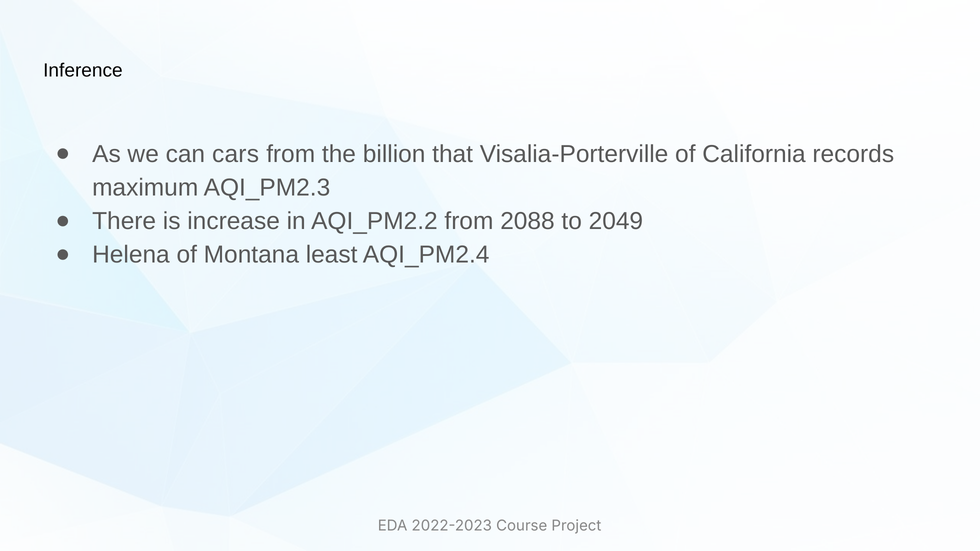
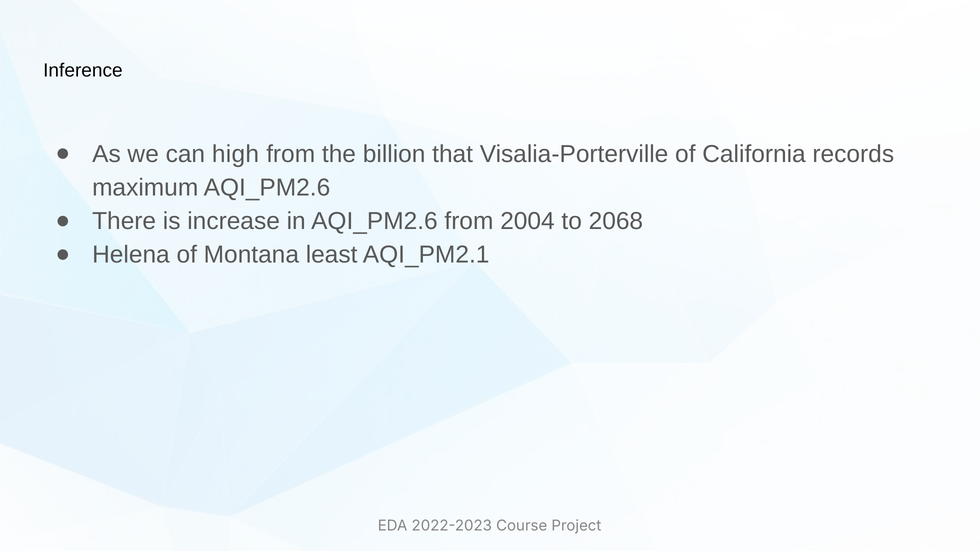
cars: cars -> high (236, 154)
maximum AQI_PM2.3: AQI_PM2.3 -> AQI_PM2.6 (267, 188)
in AQI_PM2.2: AQI_PM2.2 -> AQI_PM2.6 (374, 221)
2088: 2088 -> 2004 (527, 221)
2049: 2049 -> 2068 (616, 221)
AQI_PM2.4: AQI_PM2.4 -> AQI_PM2.1 (426, 255)
